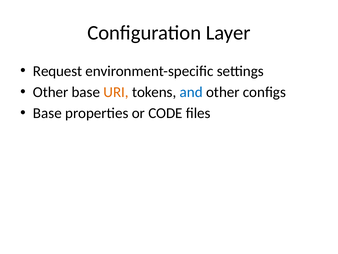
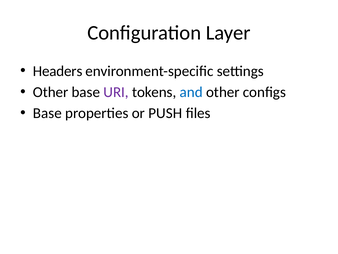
Request: Request -> Headers (58, 71)
URI colour: orange -> purple (116, 92)
CODE: CODE -> PUSH (165, 113)
